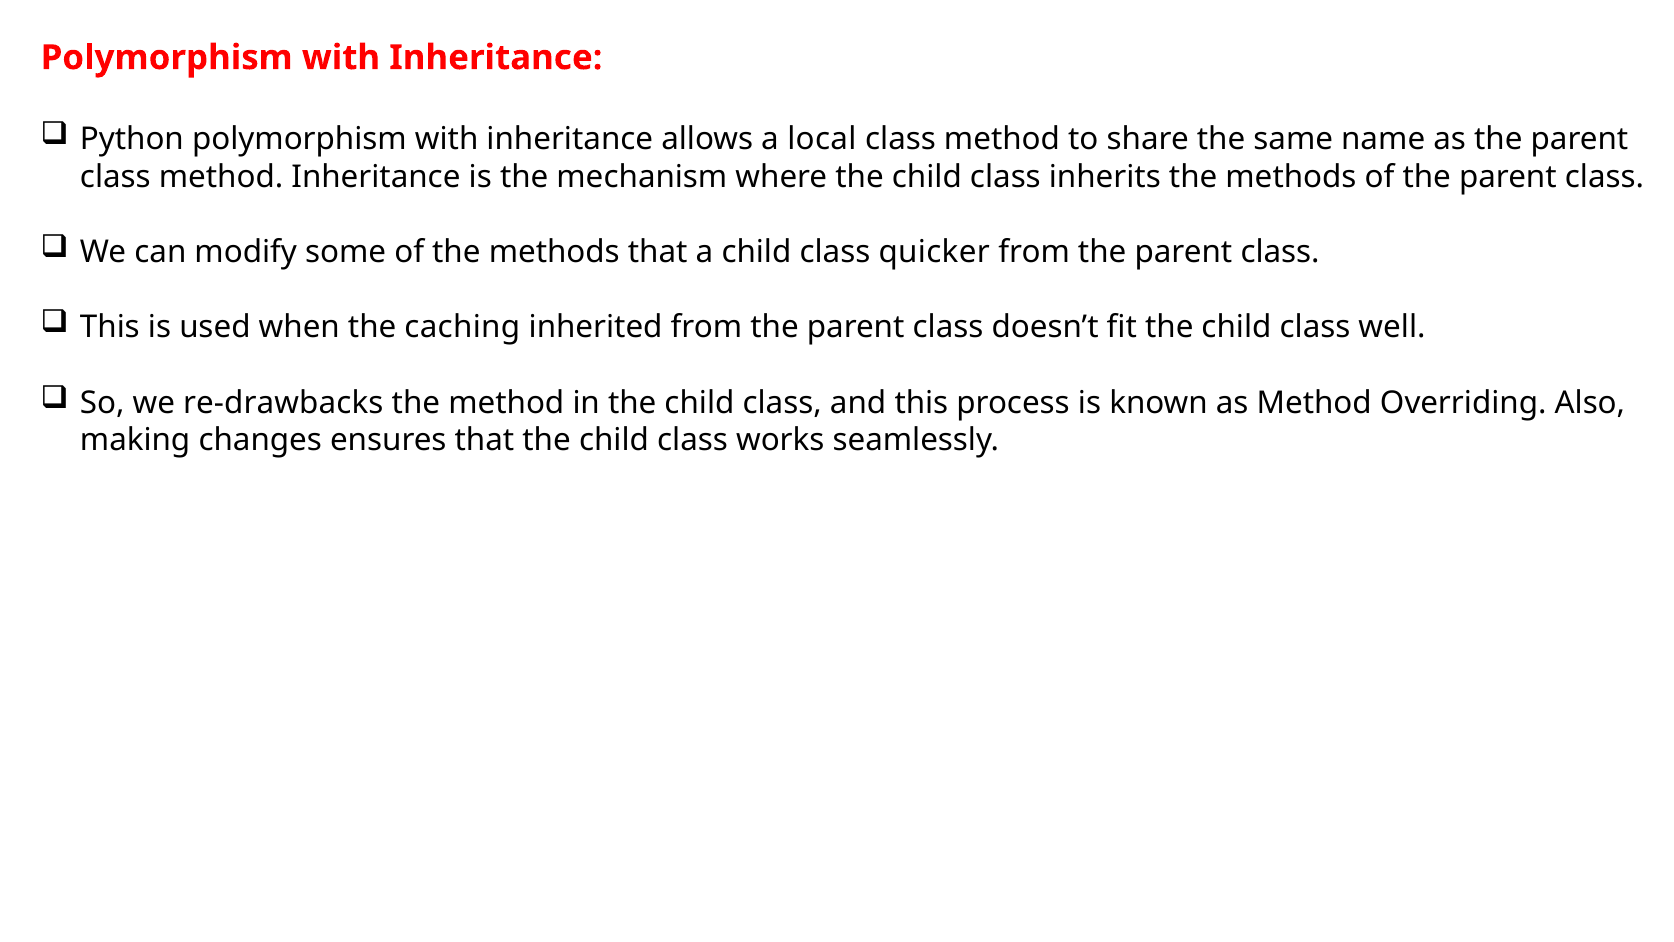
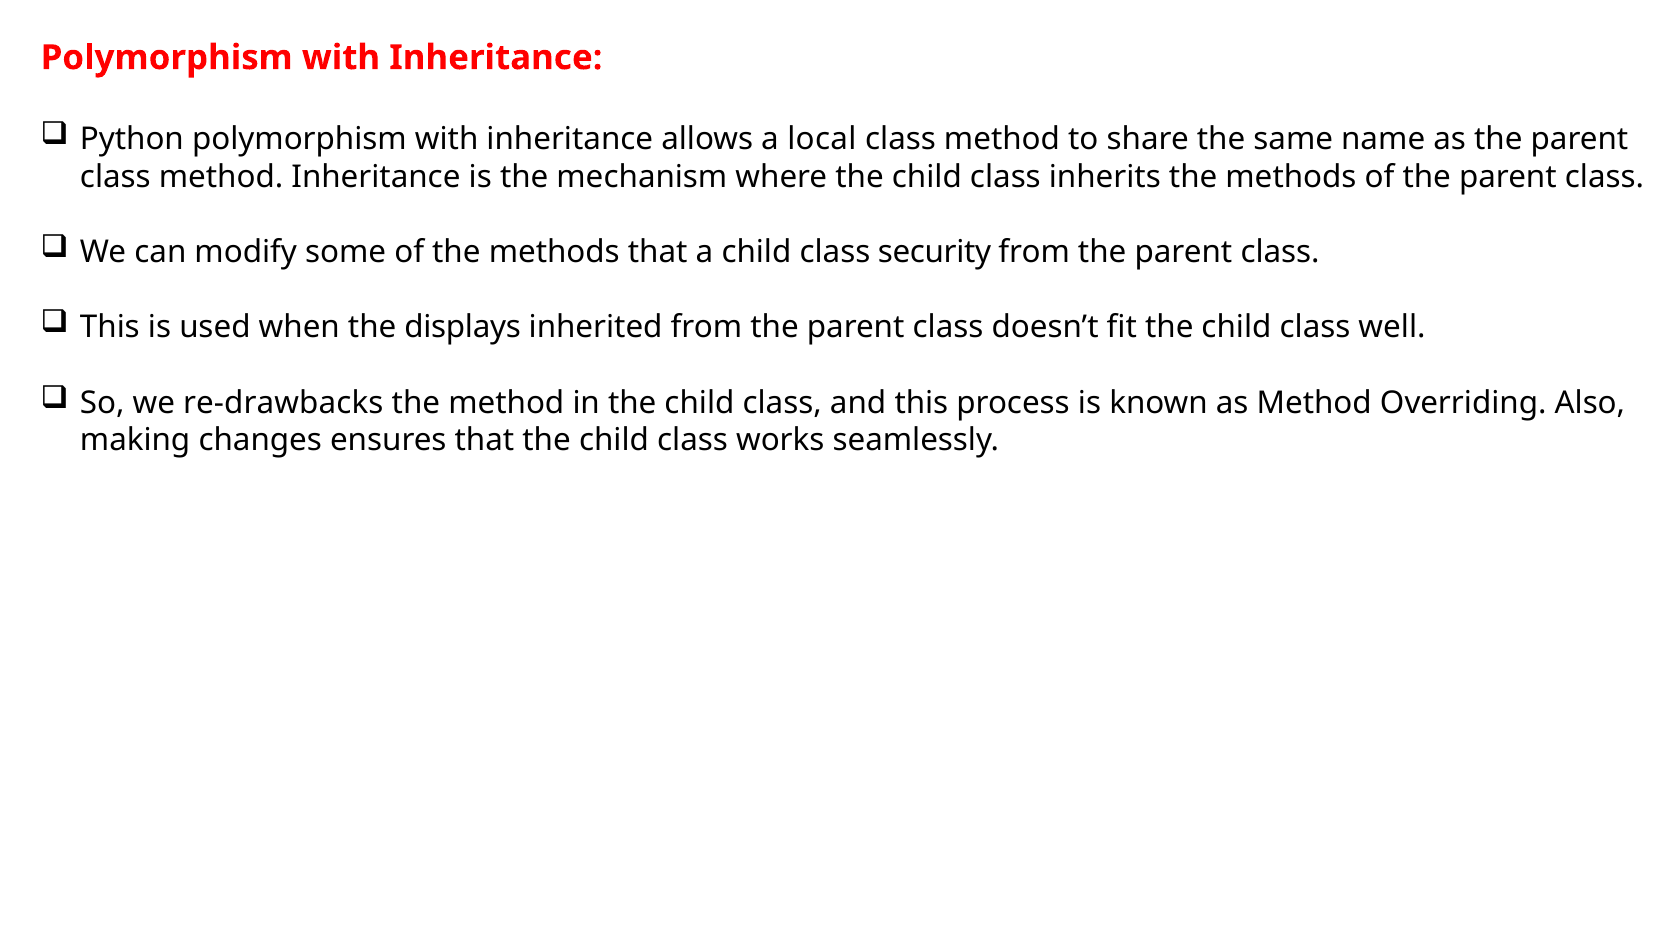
quicker: quicker -> security (934, 252)
caching: caching -> displays (463, 327)
